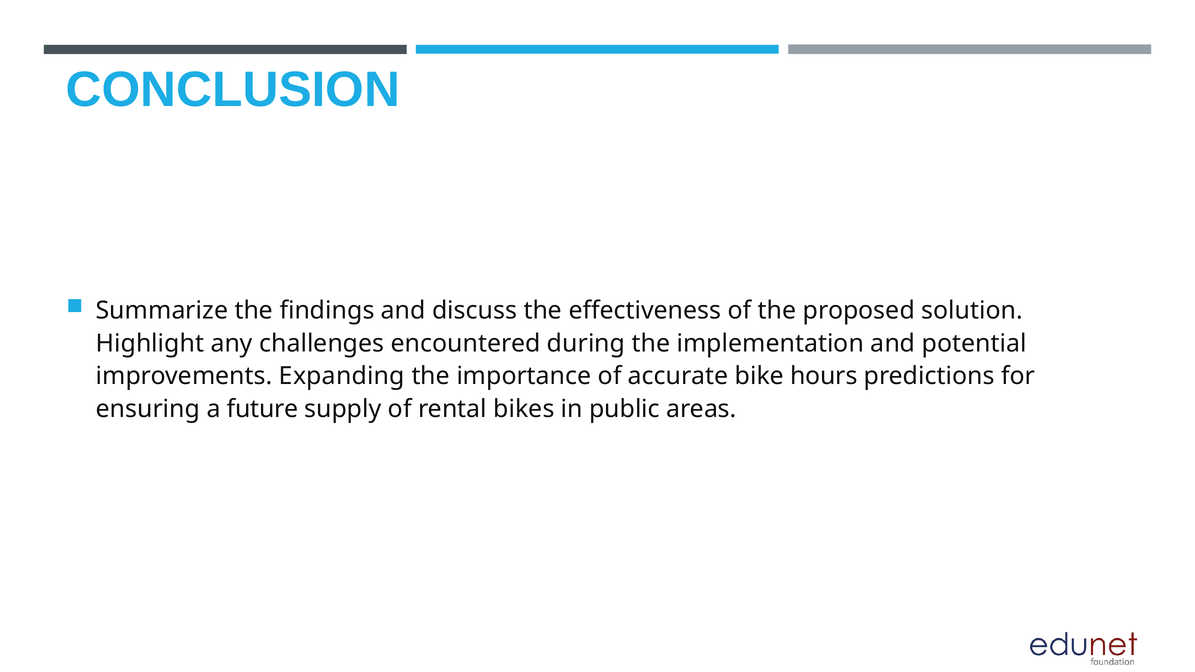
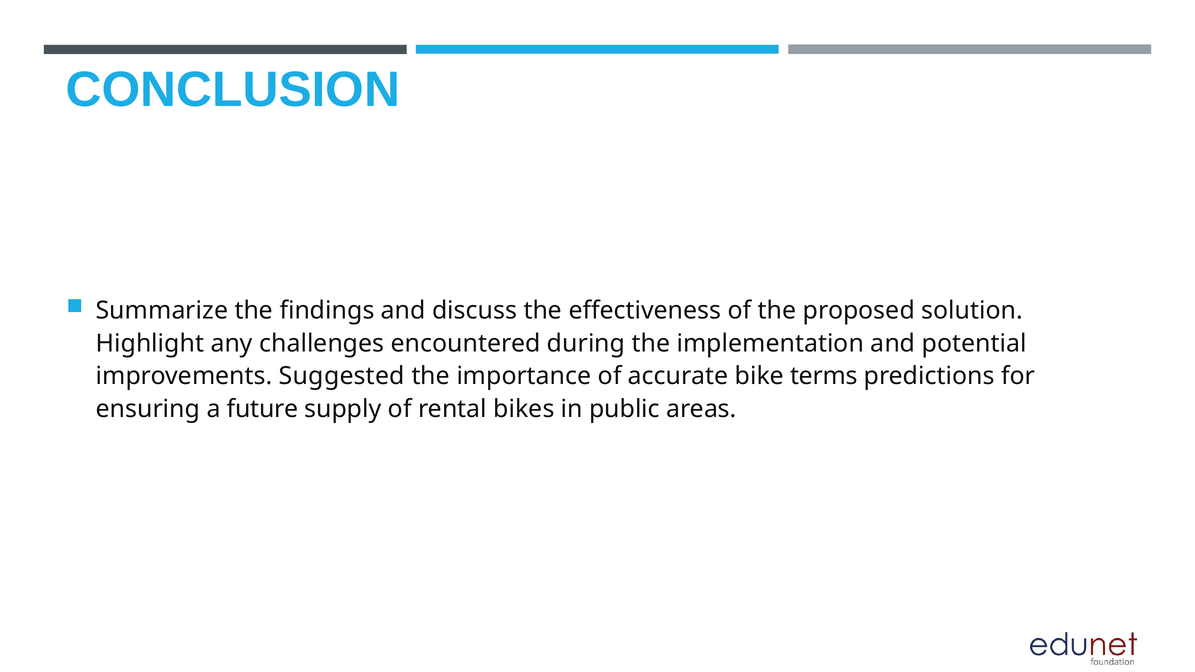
Expanding: Expanding -> Suggested (342, 376)
hours: hours -> terms (824, 376)
